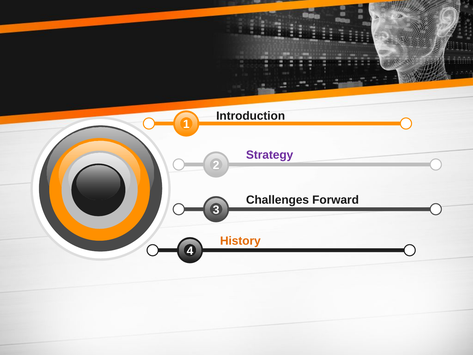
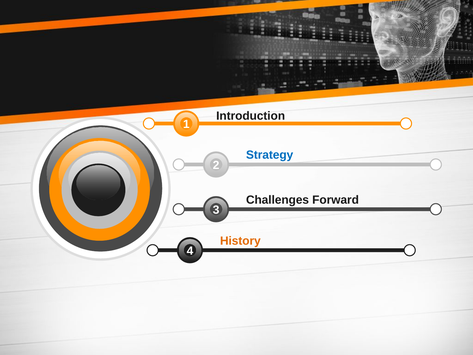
Strategy colour: purple -> blue (270, 155)
